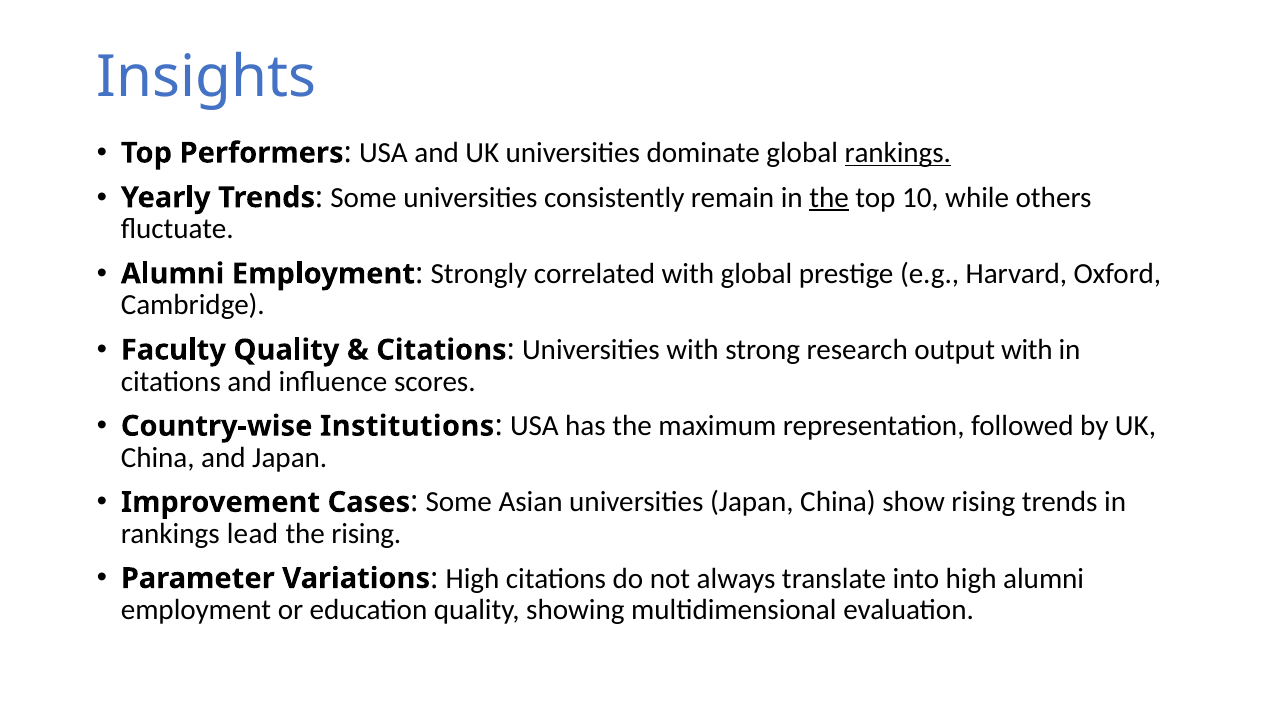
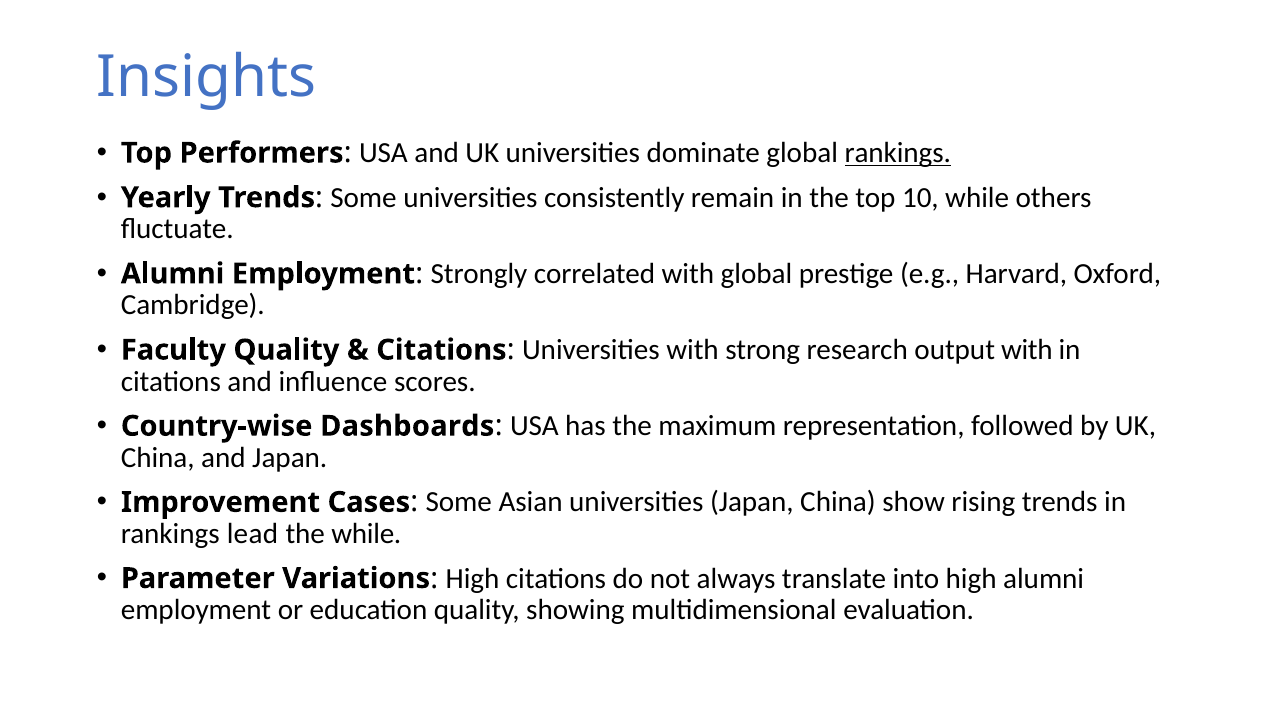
the underline: present -> none (829, 198)
Institutions: Institutions -> Dashboards (407, 426)
the rising: rising -> while (366, 534)
